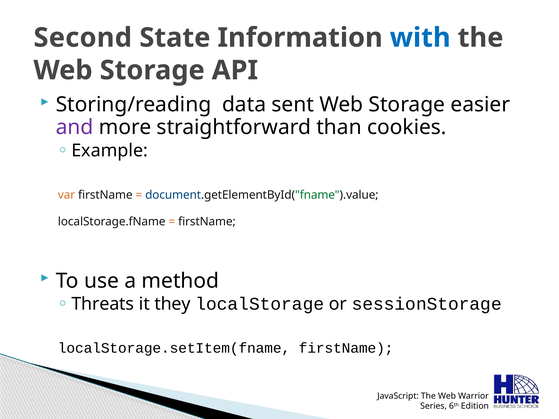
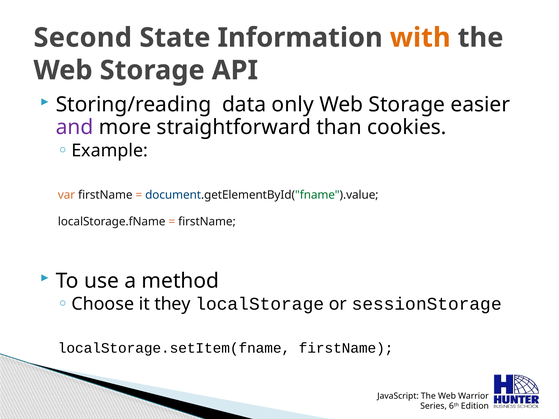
with colour: blue -> orange (420, 38)
sent: sent -> only (293, 105)
Threats: Threats -> Choose (103, 304)
